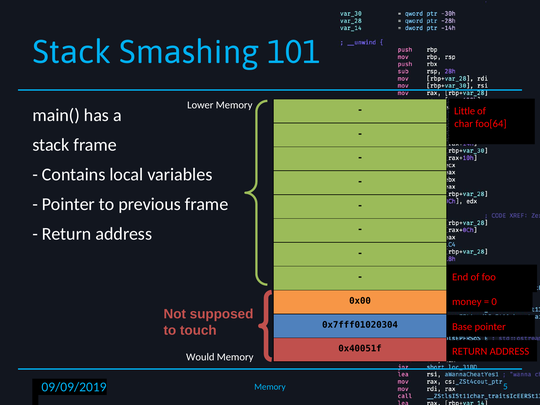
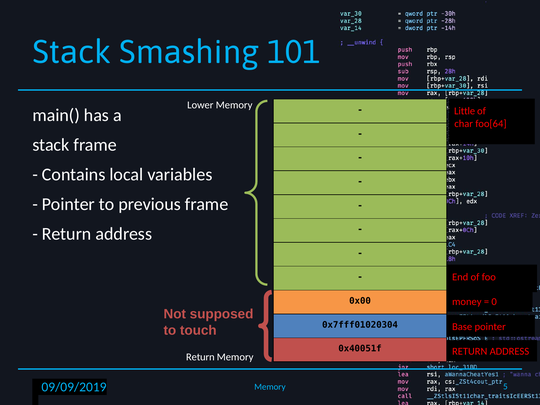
Would: Would -> Return (200, 357)
